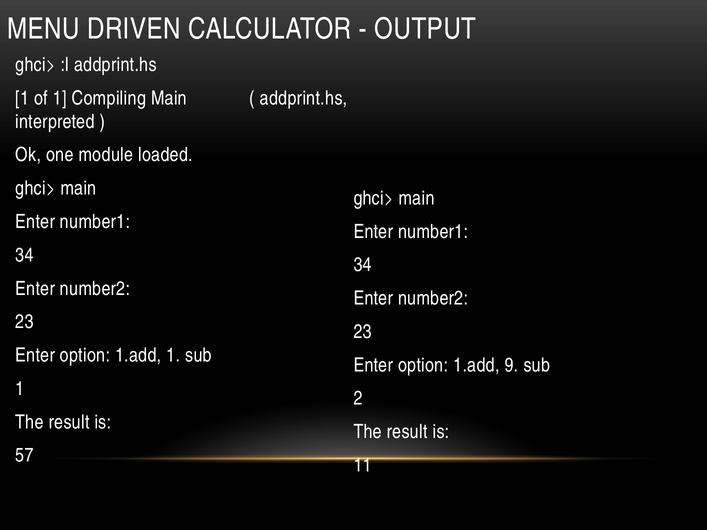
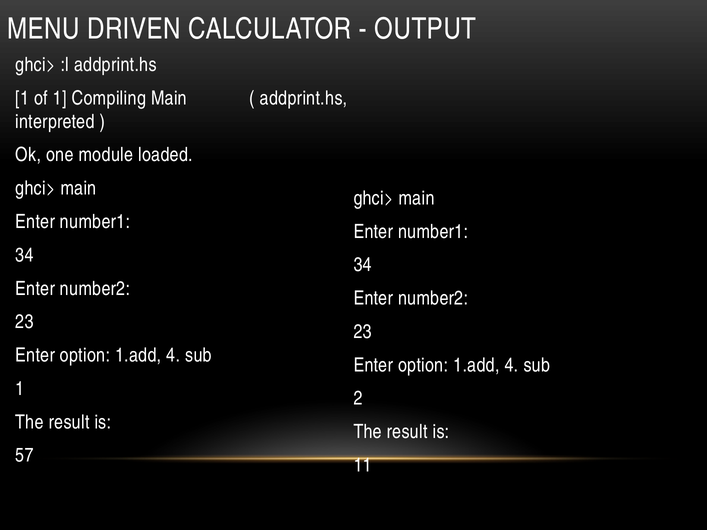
1: 1 -> 4 (173, 355)
9: 9 -> 4 (511, 365)
